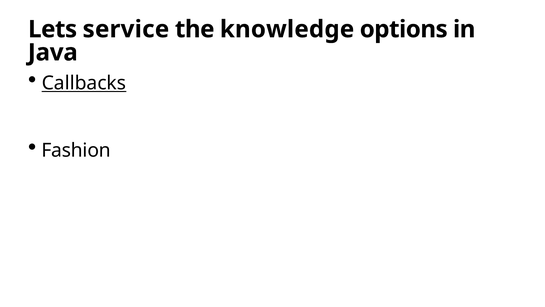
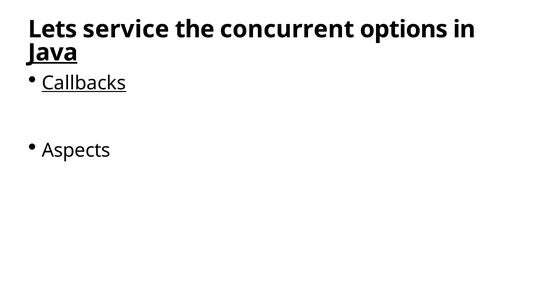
knowledge: knowledge -> concurrent (287, 29)
Java underline: none -> present (53, 52)
Fashion: Fashion -> Aspects (76, 150)
